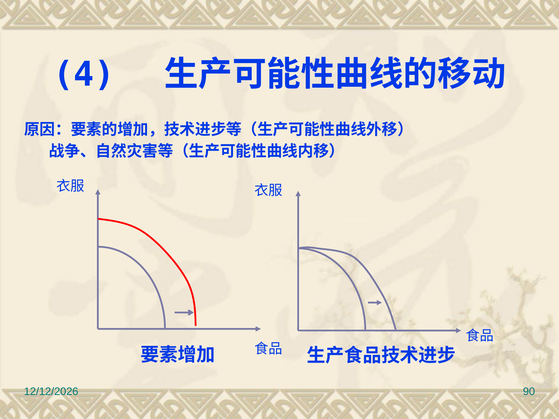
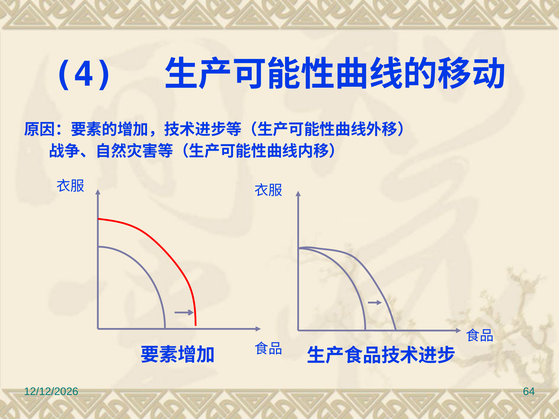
90: 90 -> 64 (529, 392)
